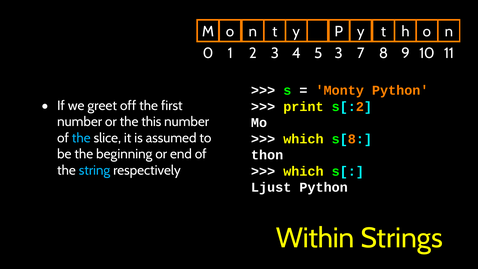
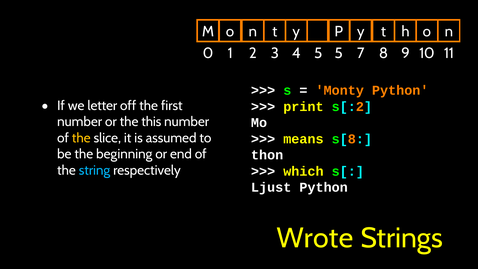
5 3: 3 -> 5 (339, 53)
greet: greet -> letter (102, 106)
the colour: light blue -> yellow (81, 138)
which: which -> means (303, 139)
Within: Within -> Wrote (315, 238)
